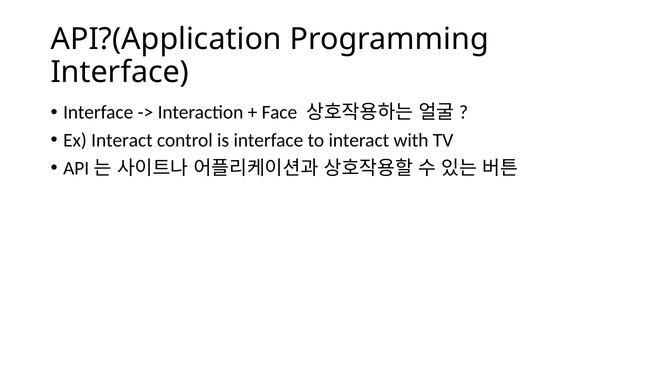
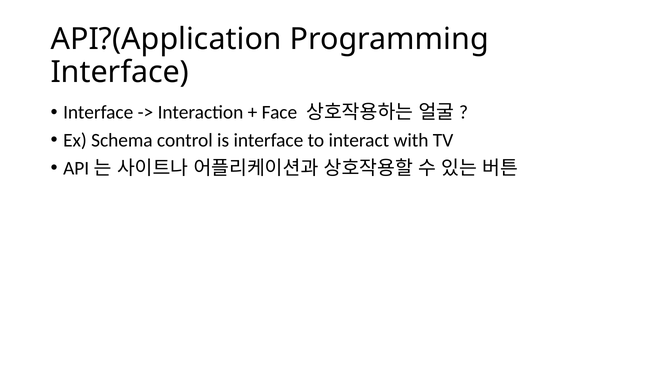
Ex Interact: Interact -> Schema (122, 140)
